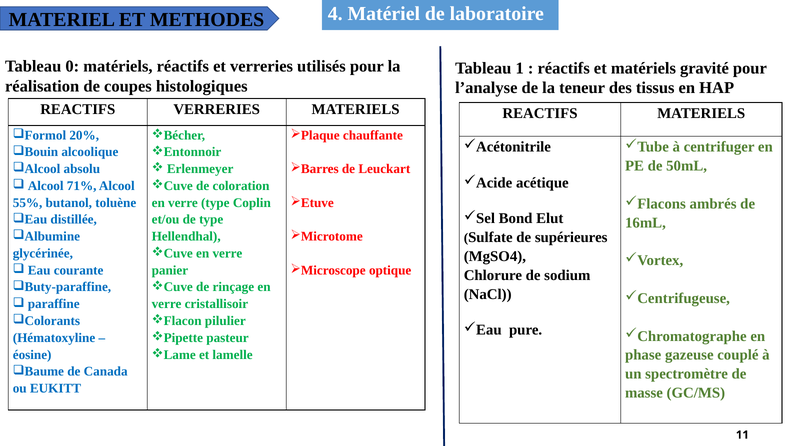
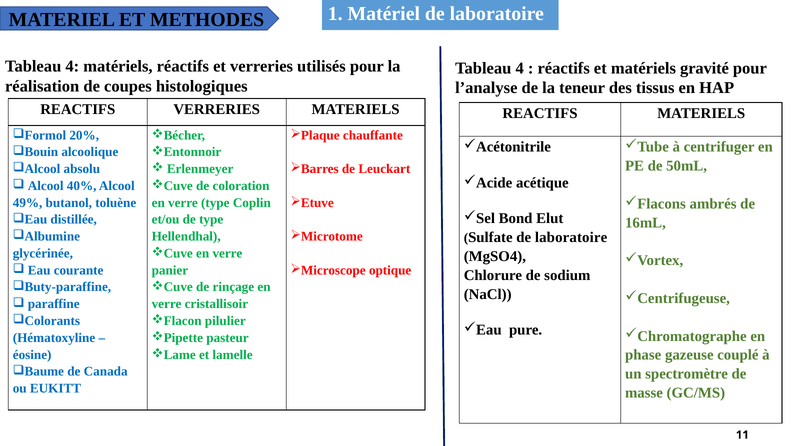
4: 4 -> 1 (335, 14)
0: 0 -> 4 (72, 66)
1: 1 -> 4 (520, 68)
71%: 71% -> 40% (82, 186)
55%: 55% -> 49% (28, 202)
Sulfate de supérieures: supérieures -> laboratoire (571, 237)
